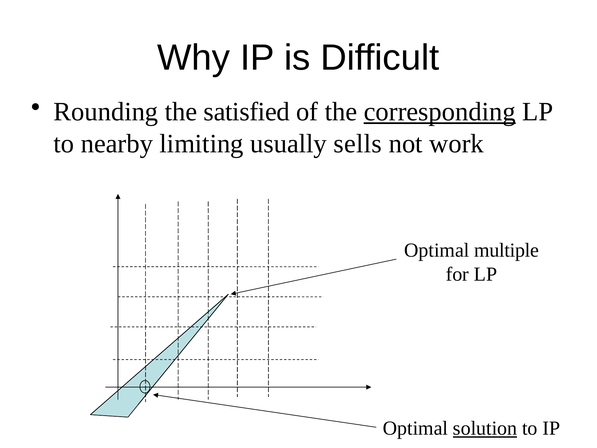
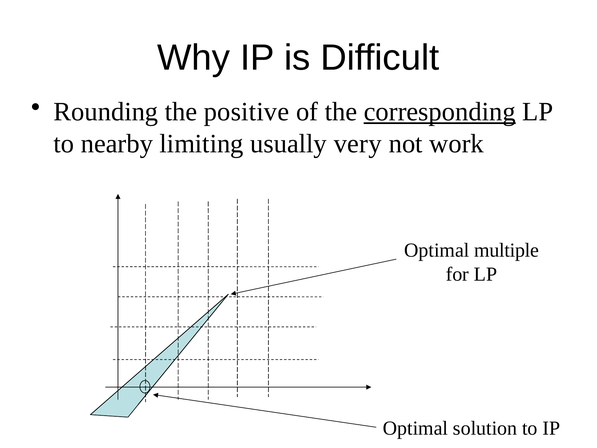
satisfied: satisfied -> positive (247, 112)
sells: sells -> very (358, 144)
solution underline: present -> none (485, 428)
